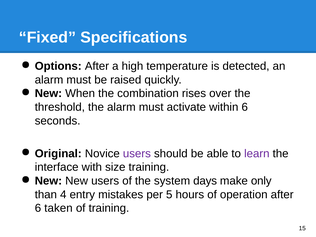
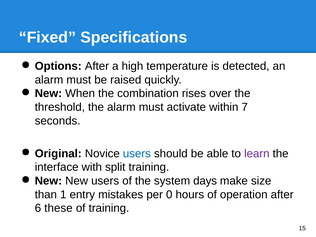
within 6: 6 -> 7 (245, 107)
users colour: purple -> blue (137, 153)
size: size -> split (115, 167)
only: only -> size (261, 181)
4: 4 -> 1 (63, 195)
5: 5 -> 0 (169, 195)
taken: taken -> these (58, 208)
